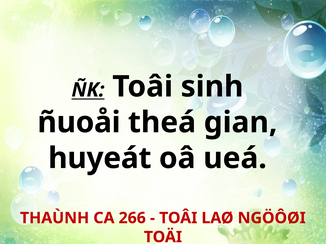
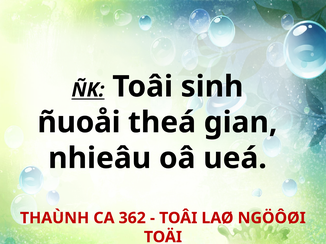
huyeát: huyeát -> nhieâu (100, 159)
266: 266 -> 362 (132, 218)
